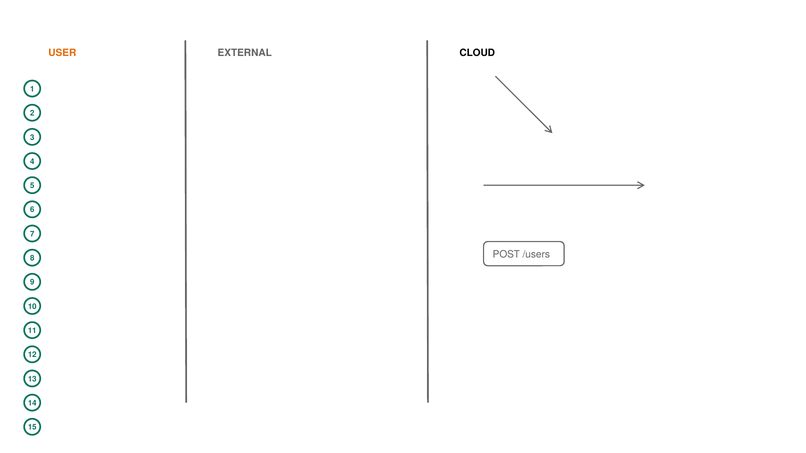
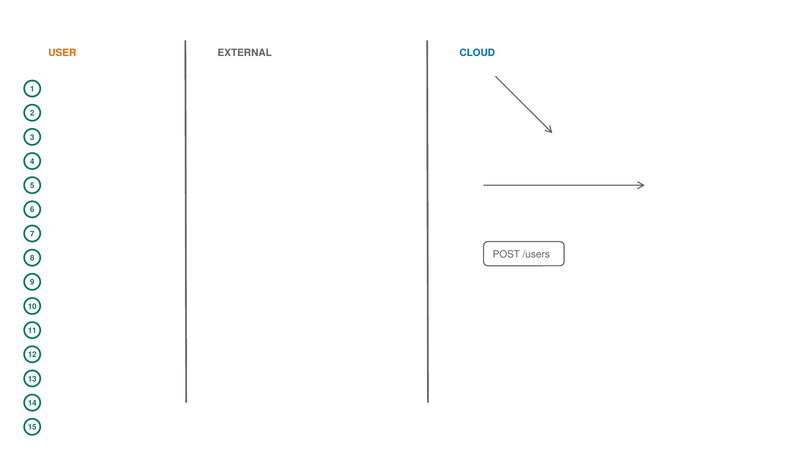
CLOUD colour: black -> blue (477, 53)
